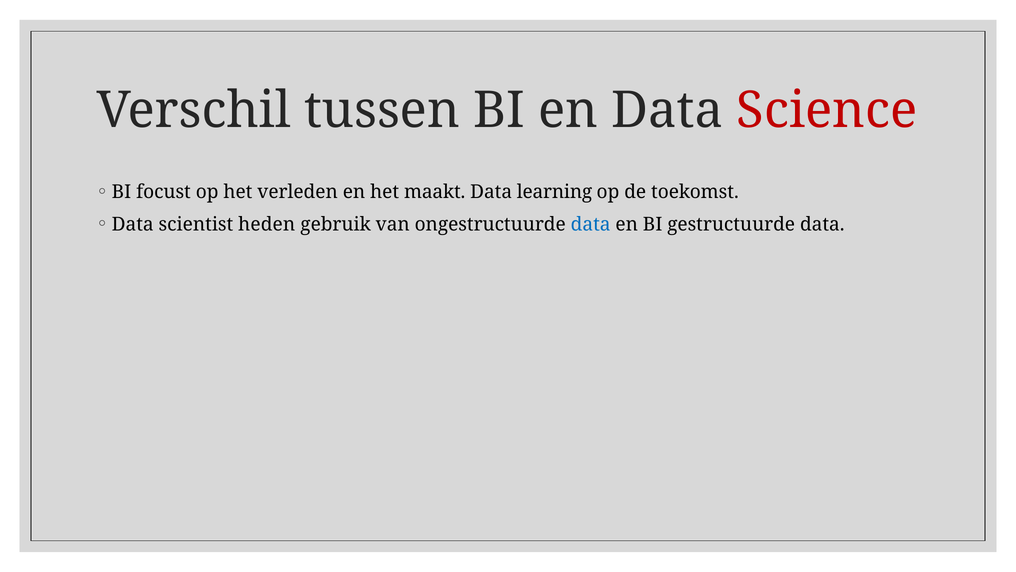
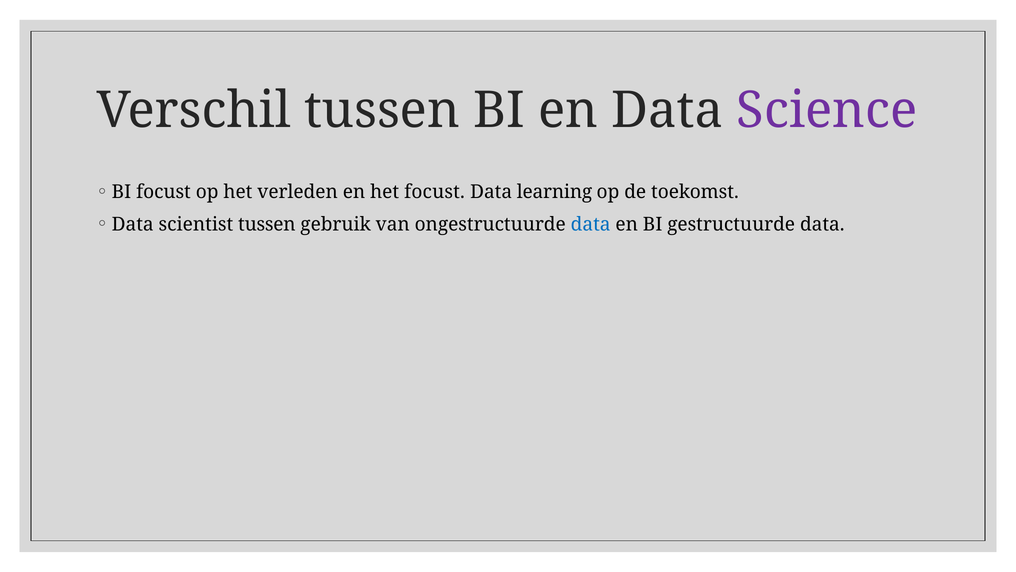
Science colour: red -> purple (827, 110)
het maakt: maakt -> focust (435, 192)
scientist heden: heden -> tussen (267, 224)
